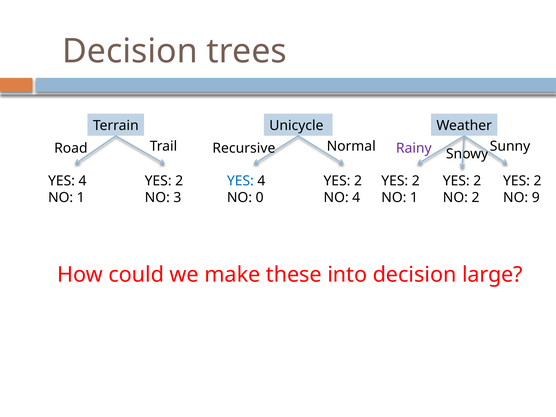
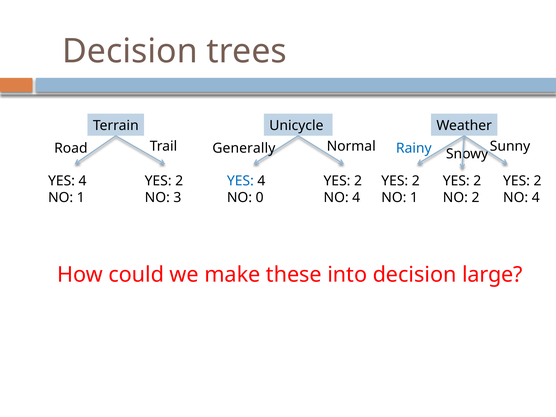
Recursive: Recursive -> Generally (244, 148)
Rainy colour: purple -> blue (414, 148)
9: 9 -> 4 (536, 198)
